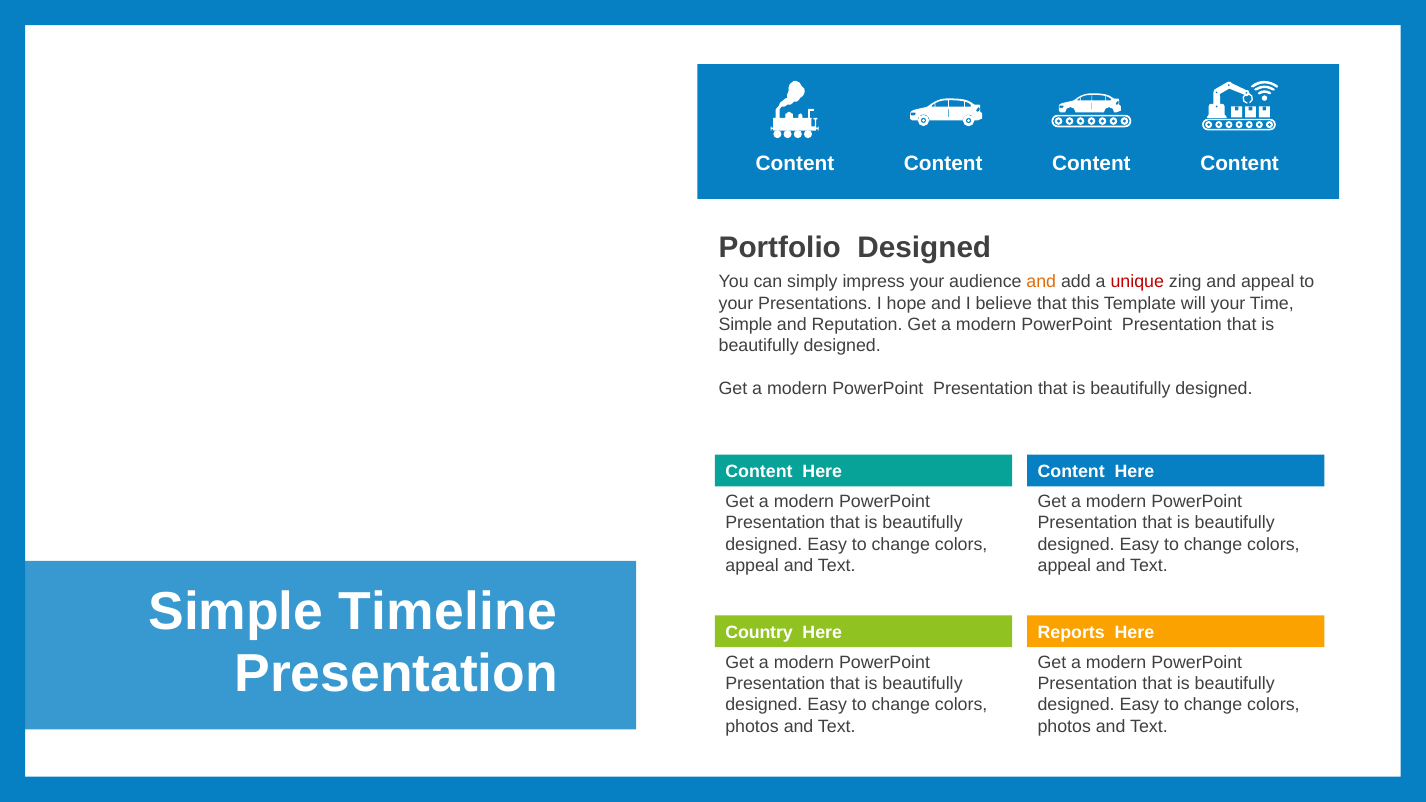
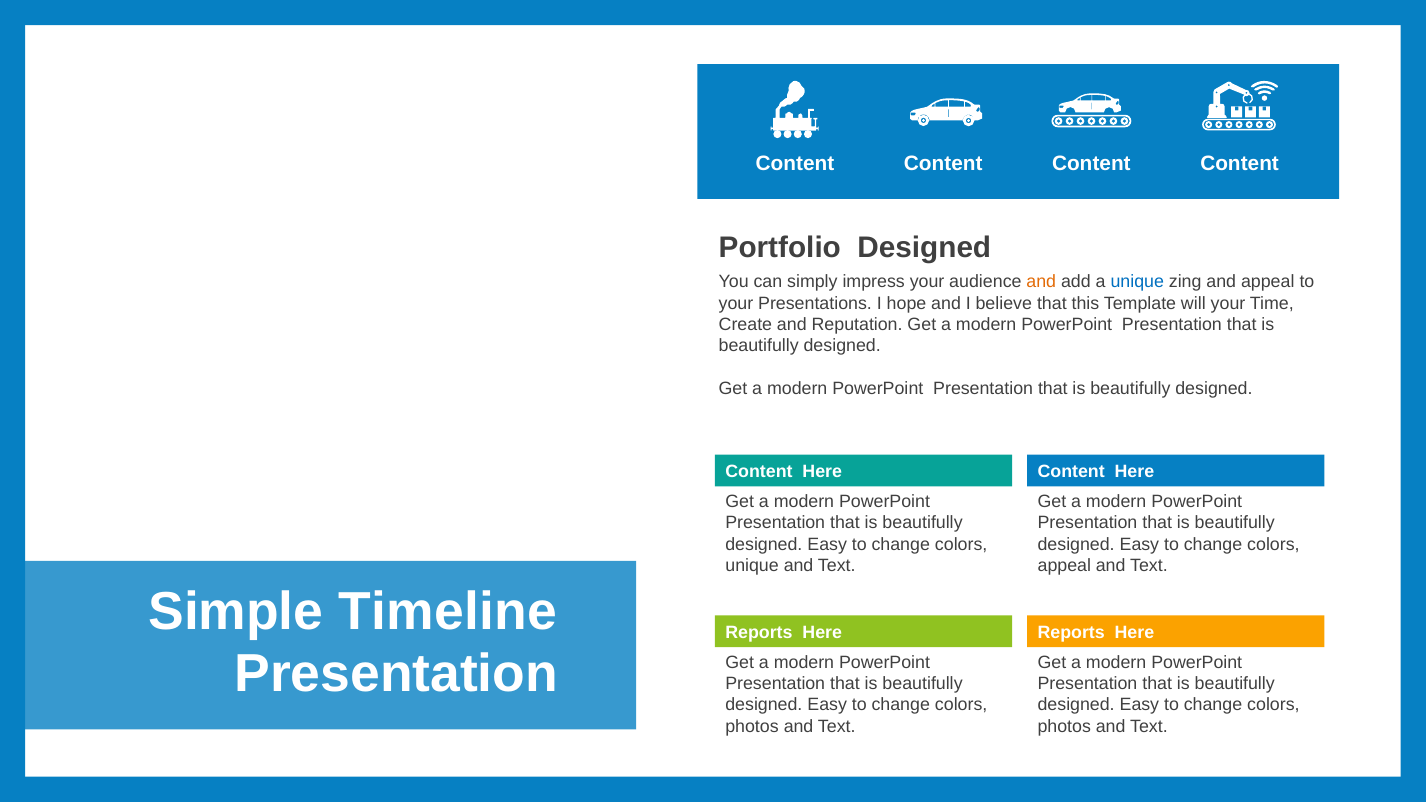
unique colour: red -> blue (1137, 282)
Simple: Simple -> Create (745, 325)
appeal: appeal -> unique (752, 566)
Country: Country -> Reports (759, 633)
